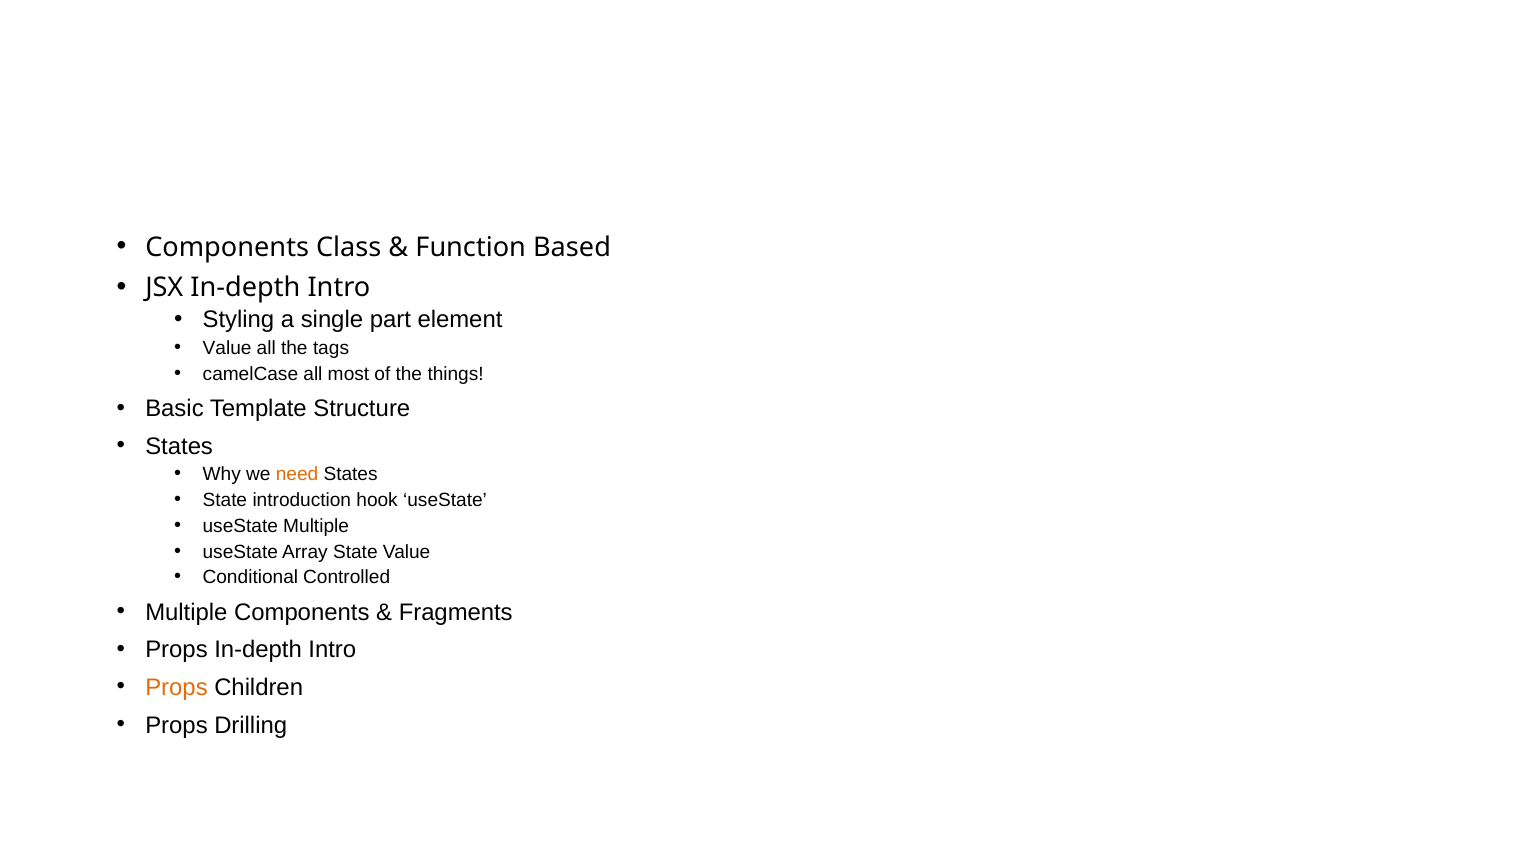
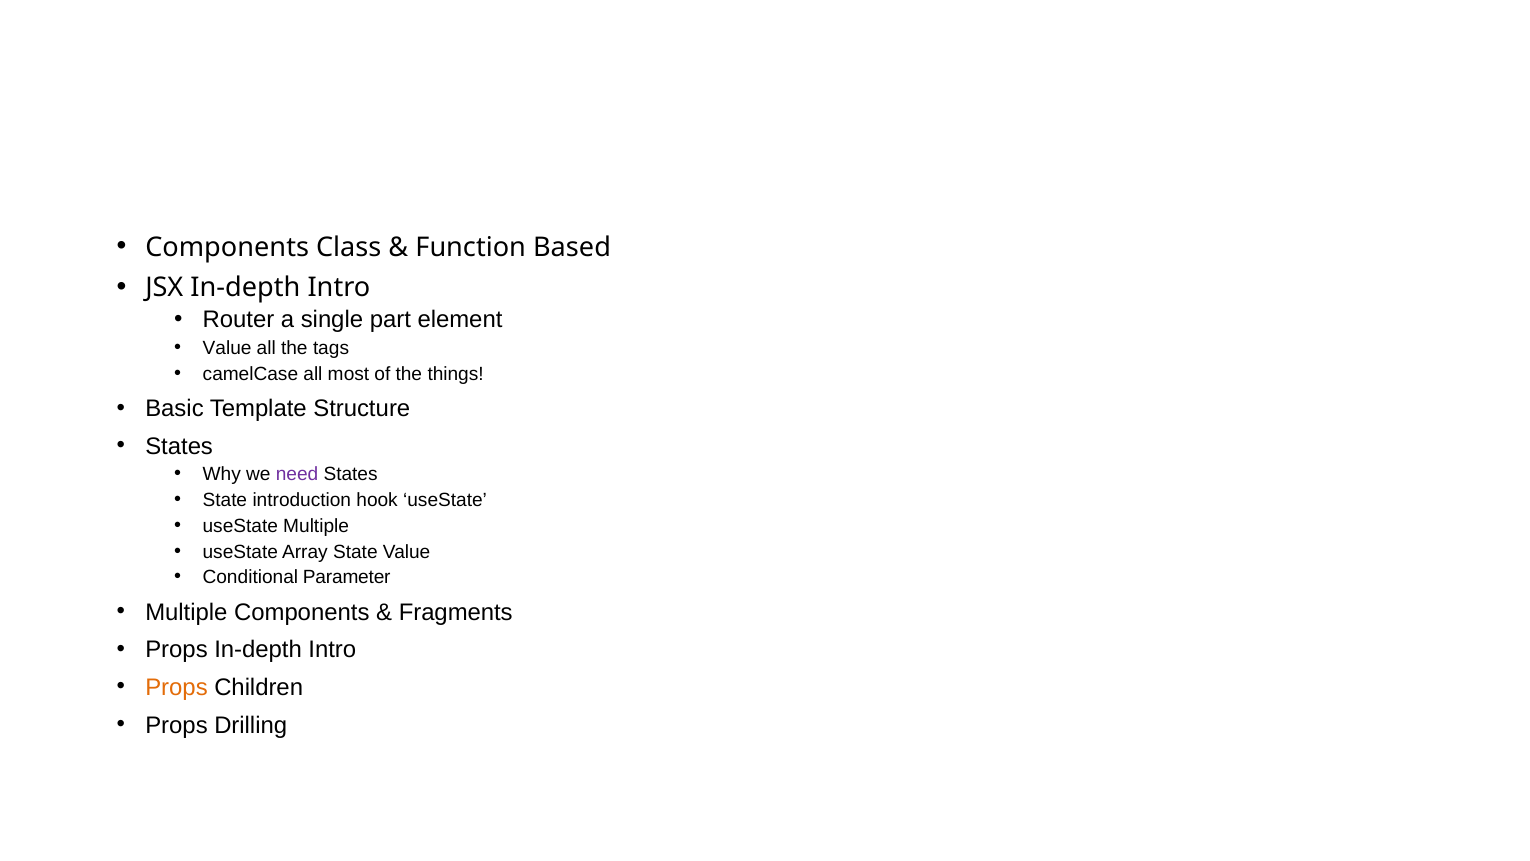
Styling: Styling -> Router (238, 320)
need colour: orange -> purple (297, 474)
Controlled: Controlled -> Parameter (347, 577)
